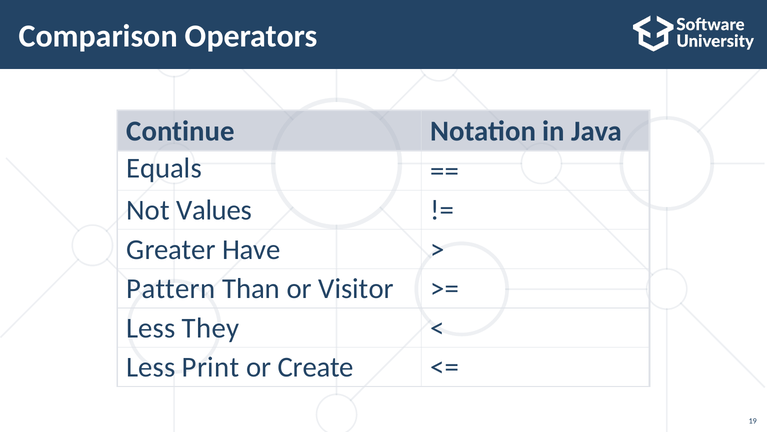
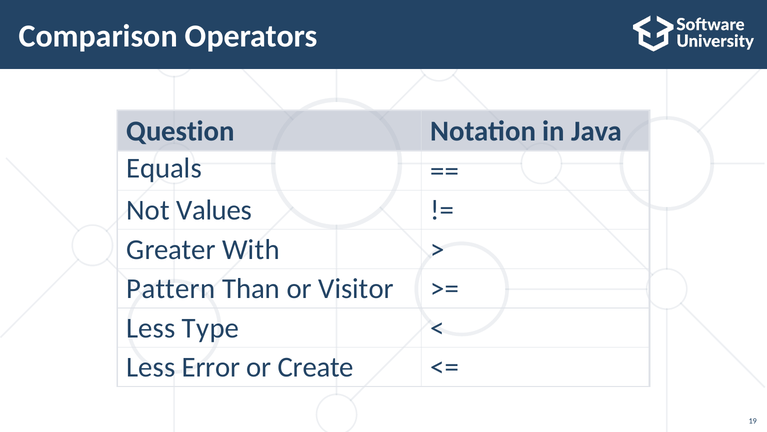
Continue: Continue -> Question (181, 131)
Have: Have -> With (251, 249)
They: They -> Type (211, 328)
Print: Print -> Error (211, 367)
